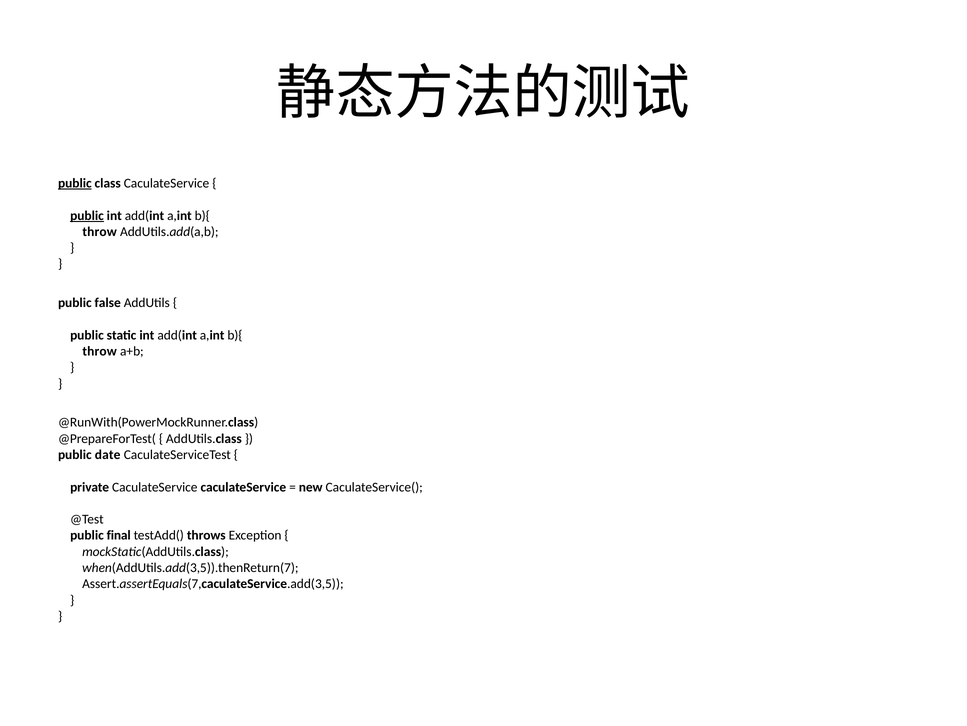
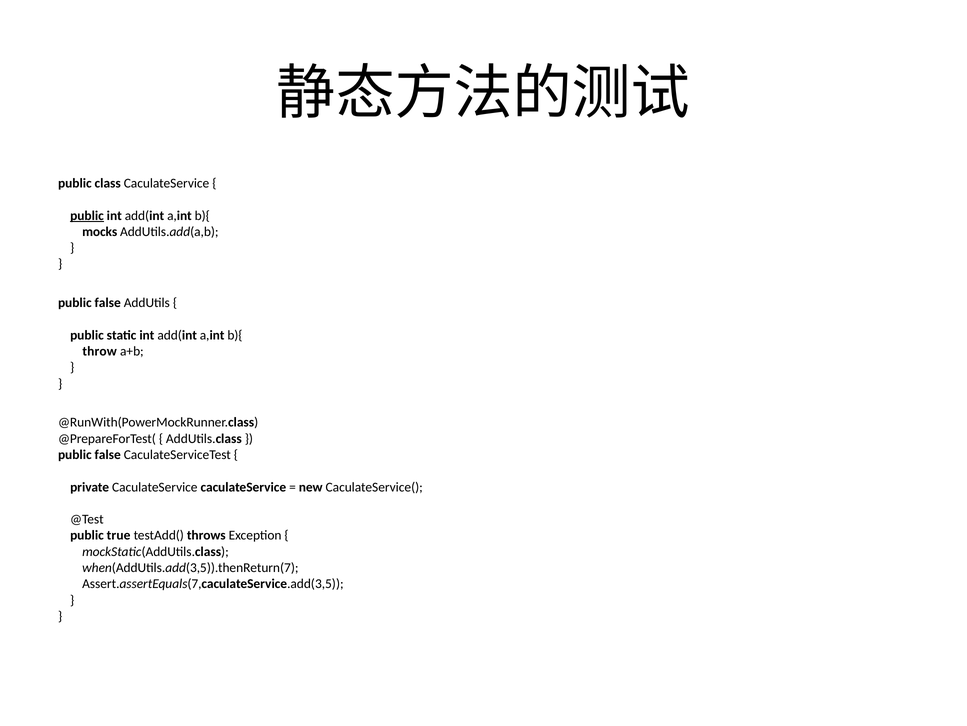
public underline: present -> none (75, 183)
throw: throw -> mocks (100, 231)
date: date -> false (108, 454)
final: final -> true (119, 535)
